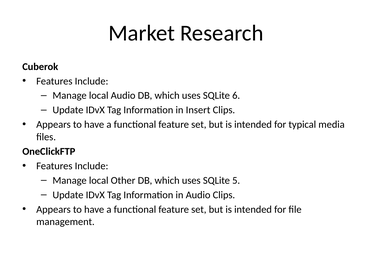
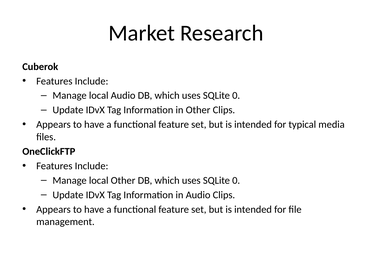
6: 6 -> 0 (236, 96)
in Insert: Insert -> Other (198, 110)
5: 5 -> 0 (236, 180)
